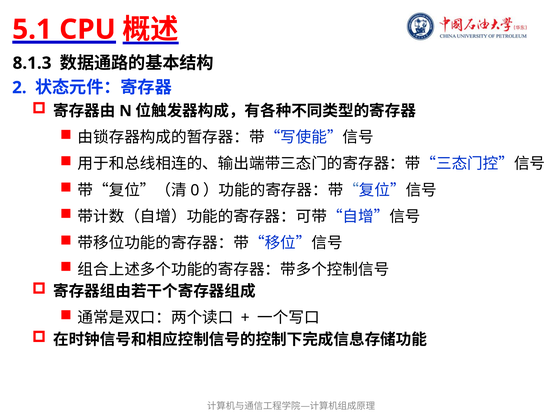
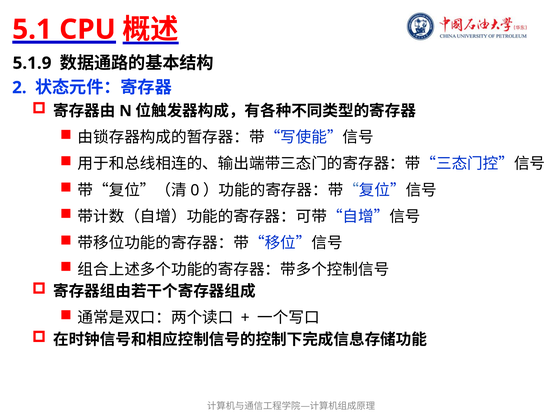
8.1.3: 8.1.3 -> 5.1.9 (32, 63)
